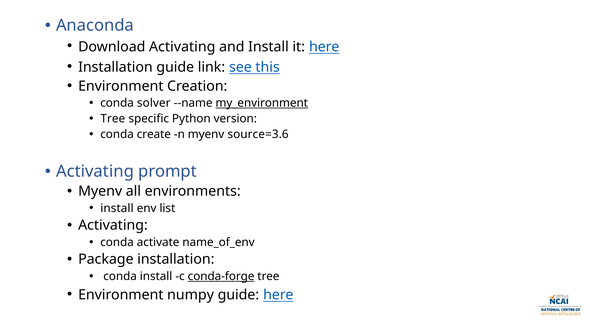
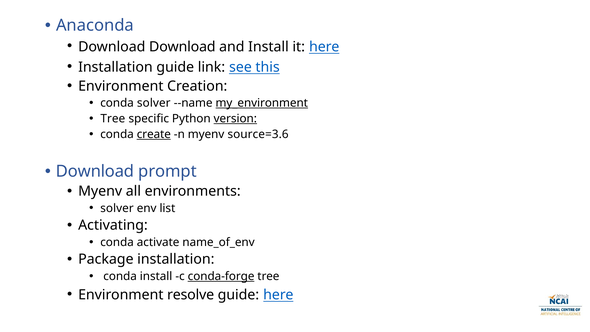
Download Activating: Activating -> Download (182, 47)
version underline: none -> present (235, 119)
create underline: none -> present (154, 134)
Activating: Activating -> Download (95, 171)
install: install -> solver (117, 208)
numpy: numpy -> resolve (191, 295)
